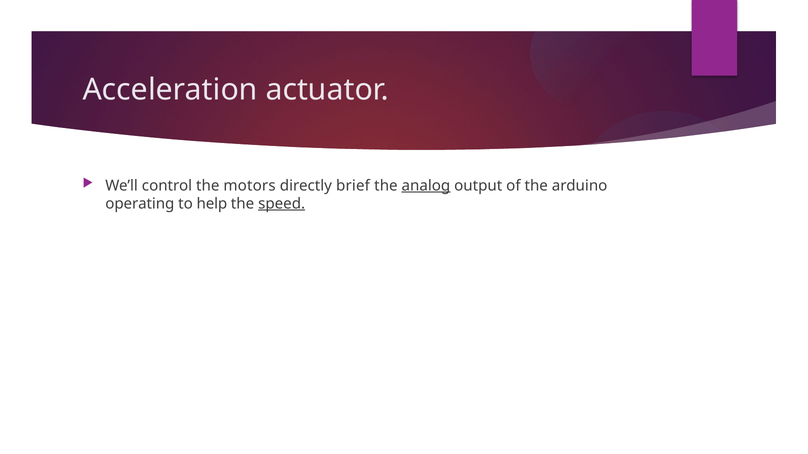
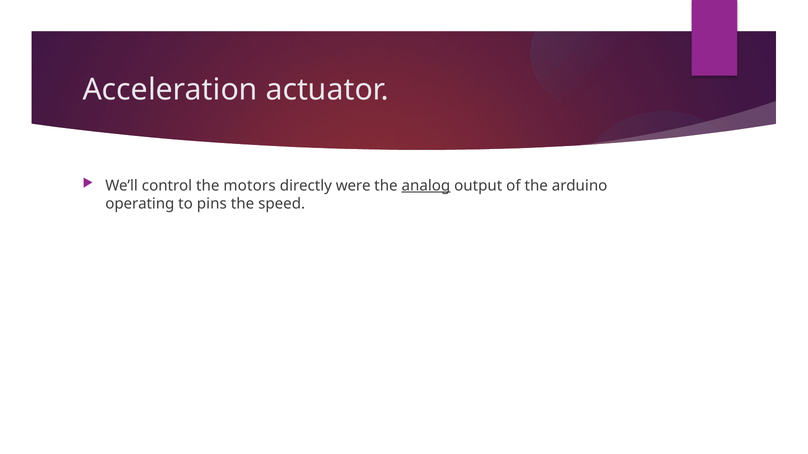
brief: brief -> were (353, 186)
help: help -> pins (212, 204)
speed underline: present -> none (282, 204)
